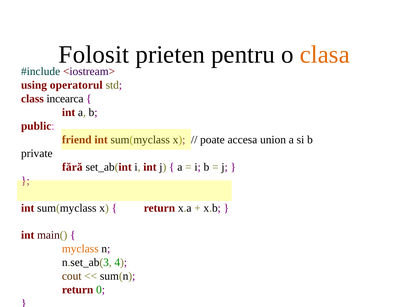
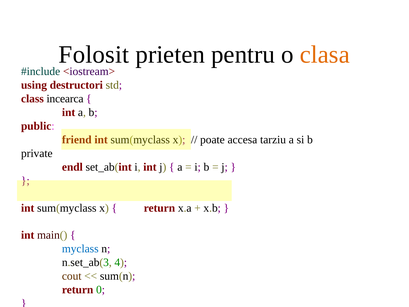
operatorul: operatorul -> destructori (76, 85)
union: union -> tarziu (273, 140)
fără: fără -> endl (72, 167)
myclass colour: orange -> blue (80, 249)
